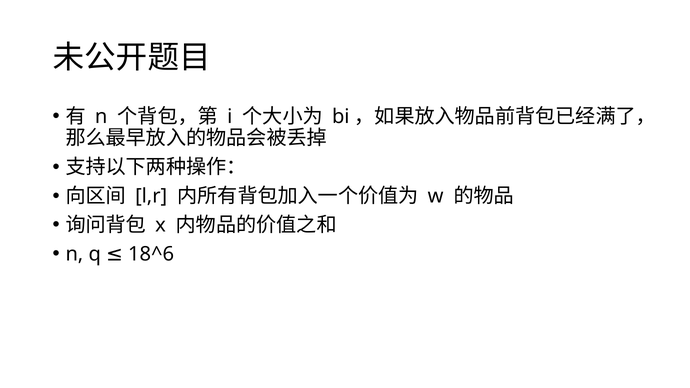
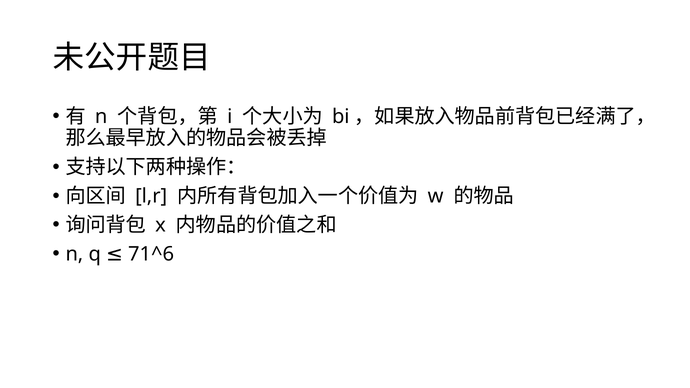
18^6: 18^6 -> 71^6 (151, 254)
